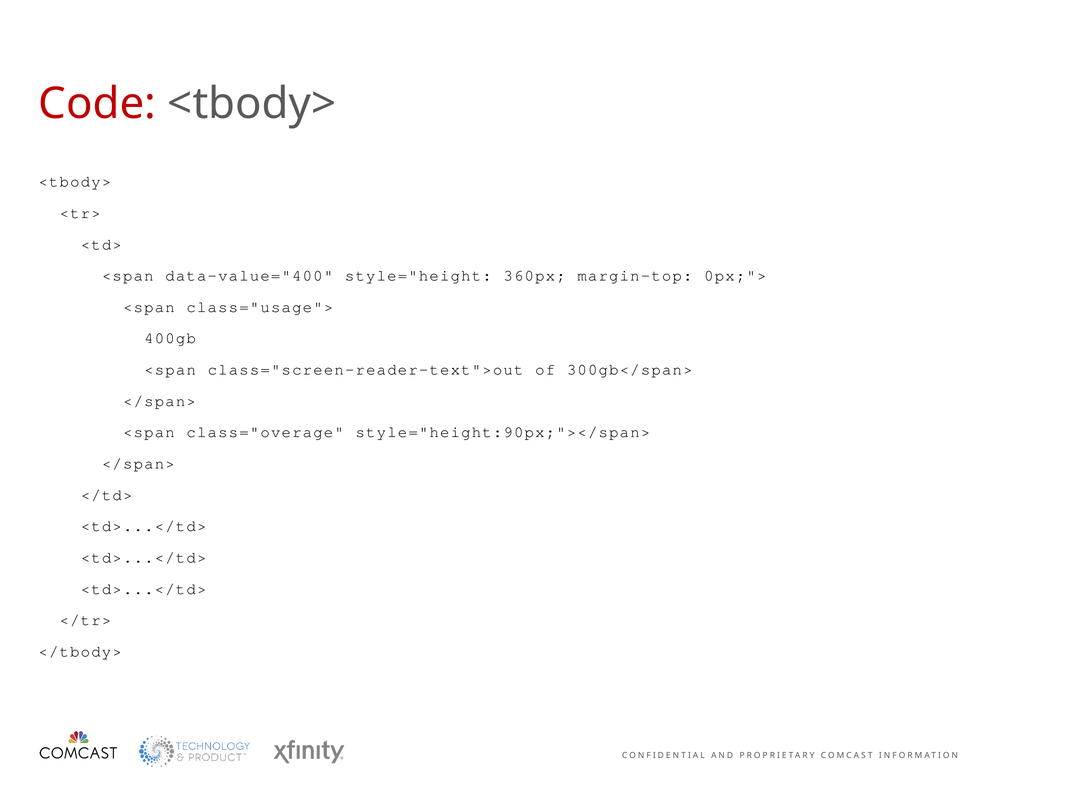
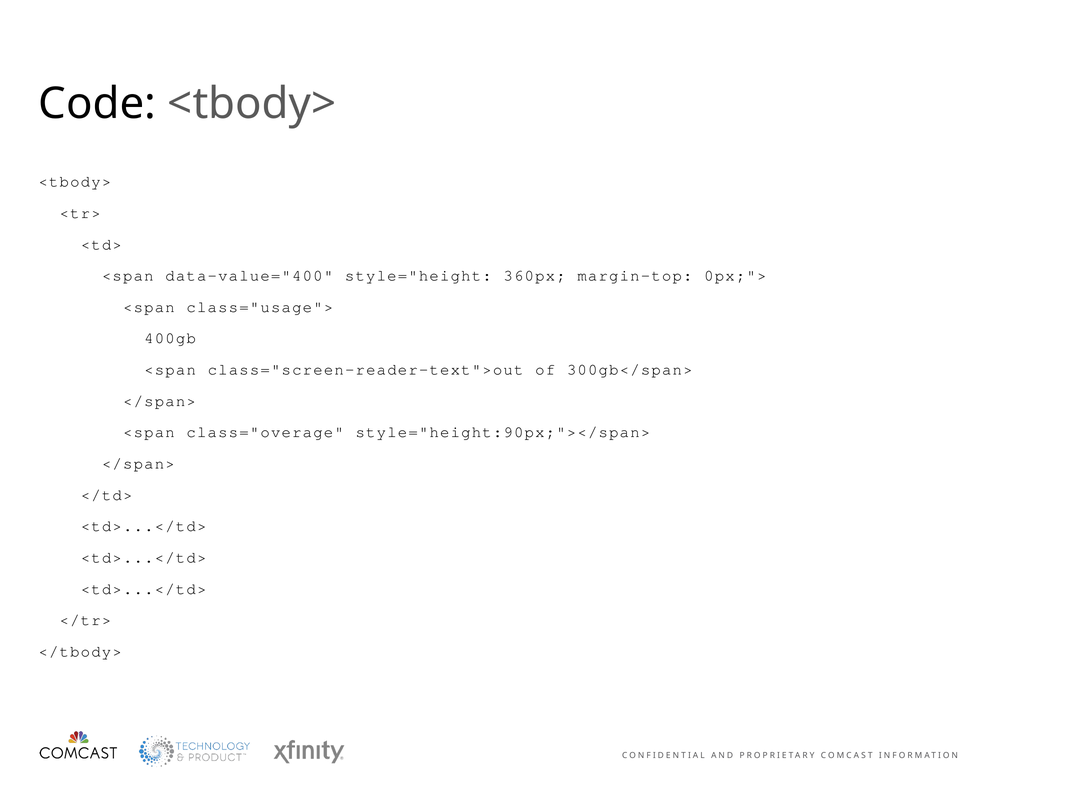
Code colour: red -> black (97, 104)
